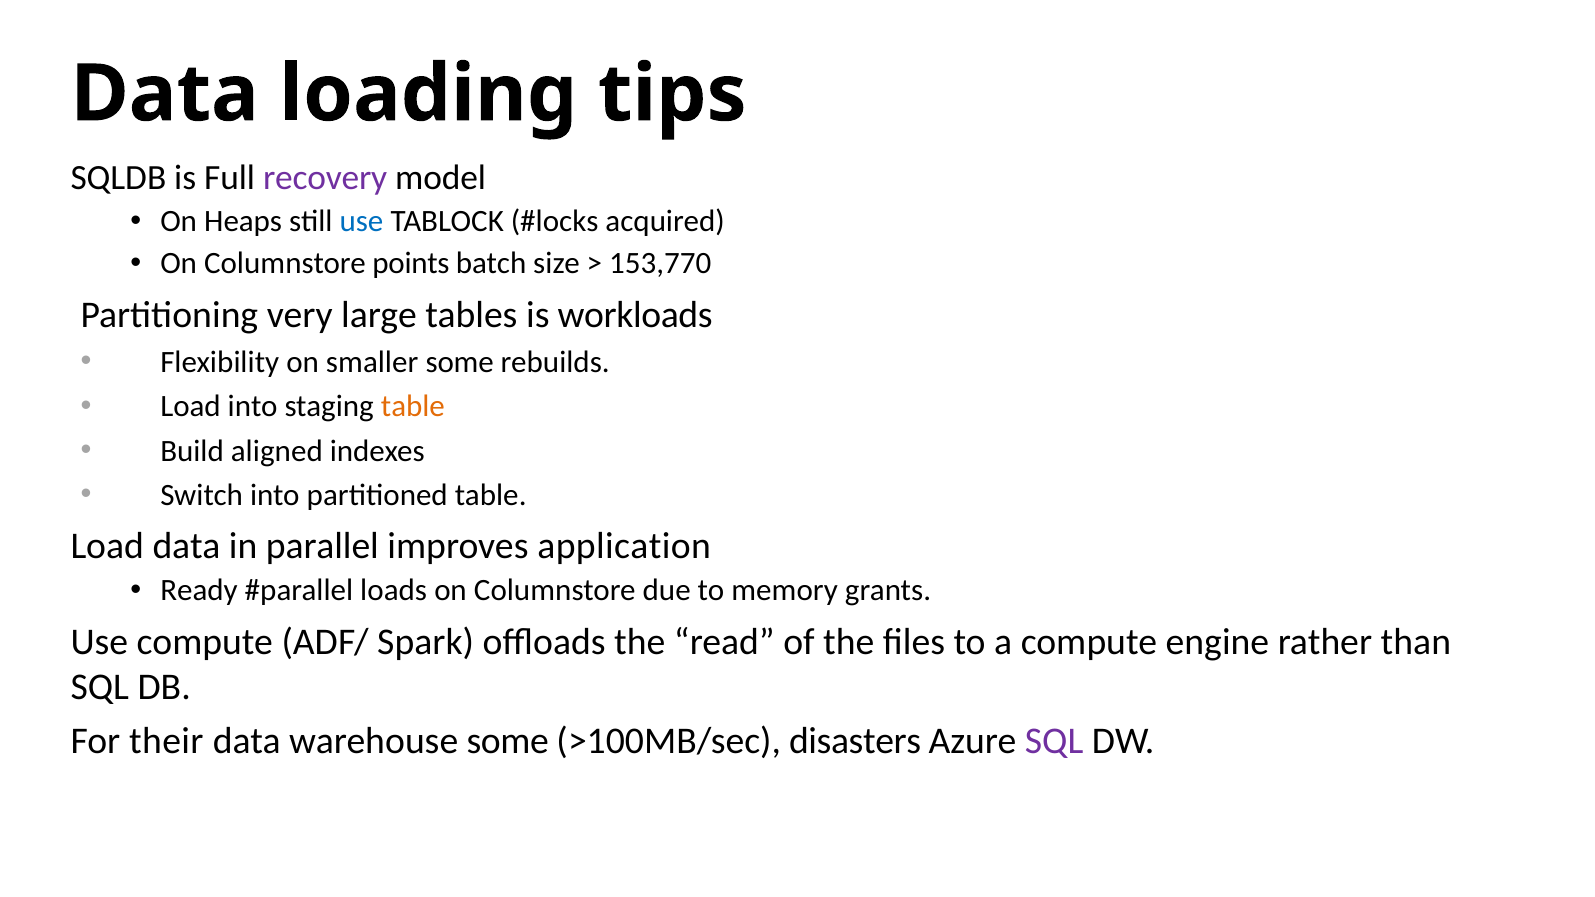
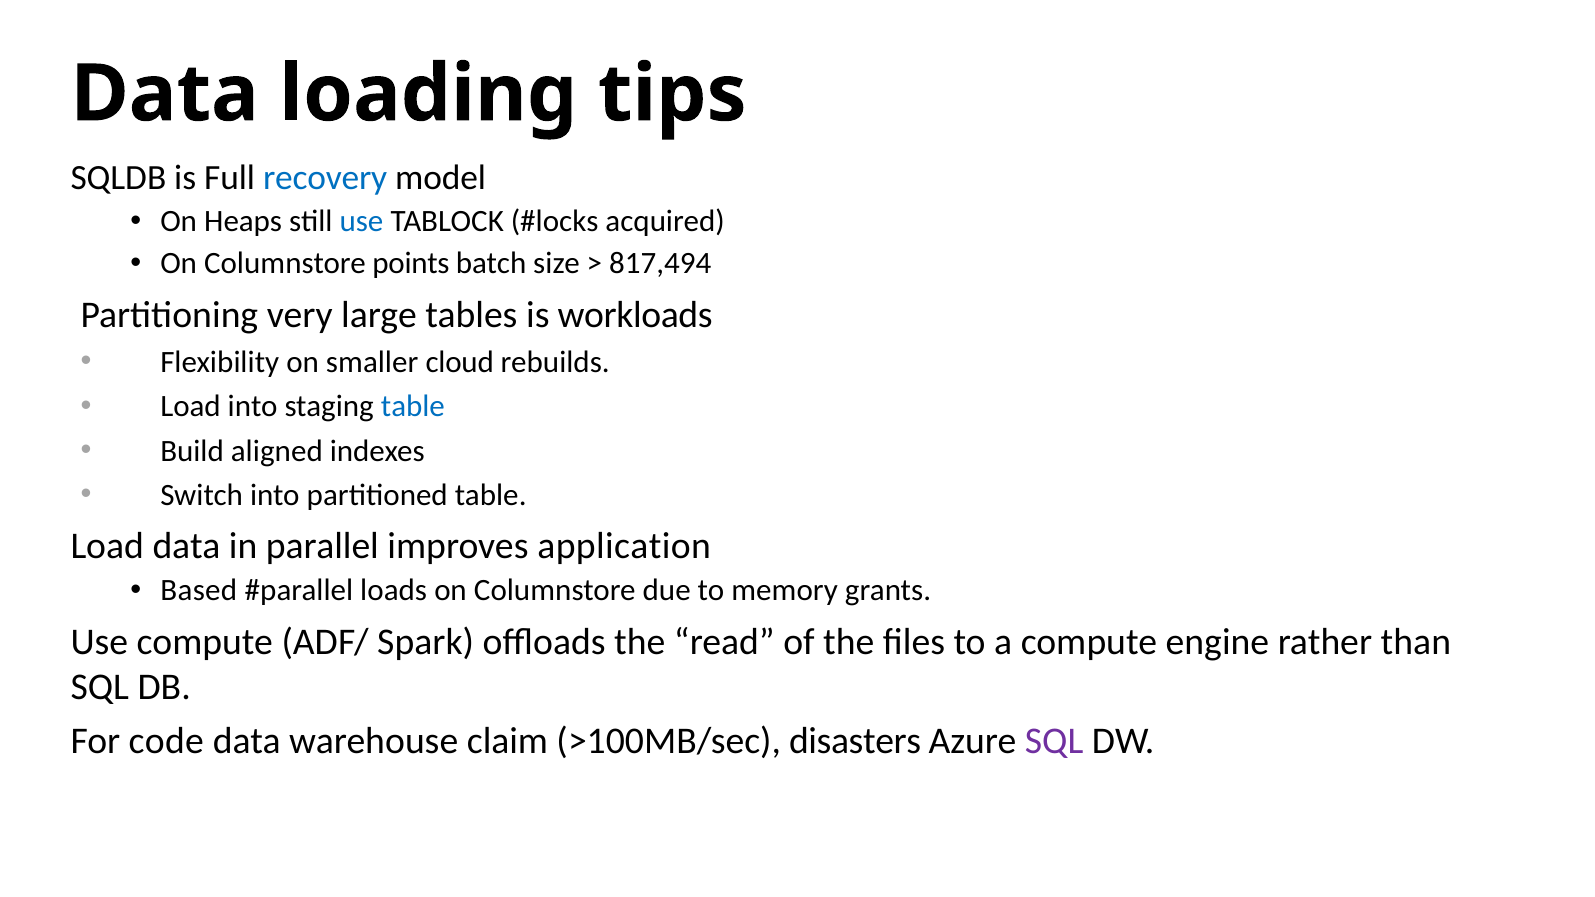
recovery colour: purple -> blue (325, 178)
153,770: 153,770 -> 817,494 (660, 264)
smaller some: some -> cloud (460, 363)
table colour: orange -> blue (413, 407)
Ready: Ready -> Based (199, 591)
their: their -> code (166, 741)
warehouse some: some -> claim (507, 741)
